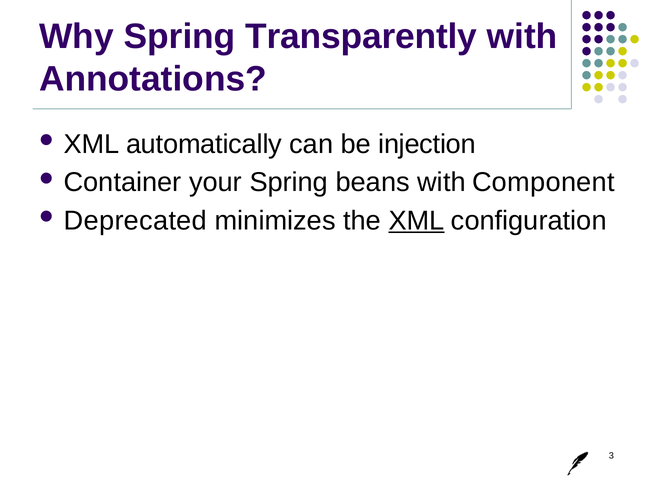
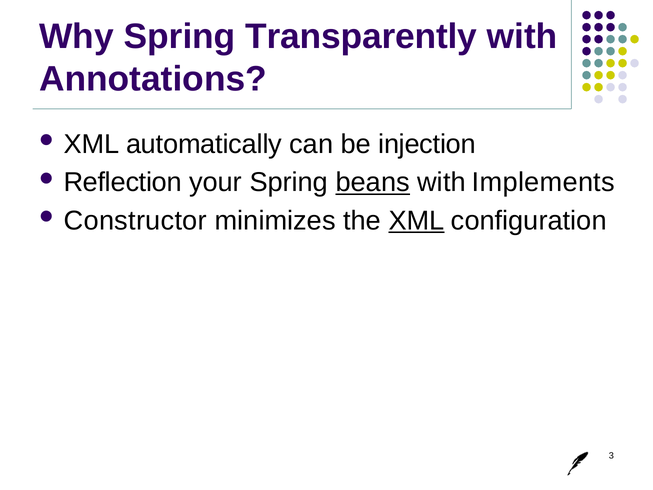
Container: Container -> Reflection (123, 182)
beans underline: none -> present (373, 182)
Component: Component -> Implements (543, 182)
Deprecated: Deprecated -> Constructor (135, 220)
